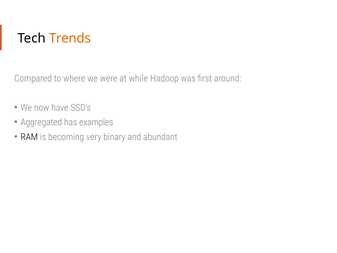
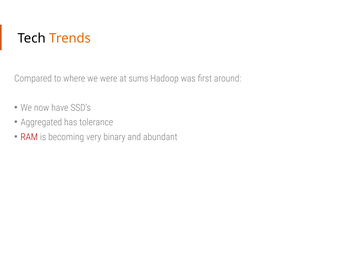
while: while -> sums (138, 78)
examples: examples -> tolerance (96, 122)
RAM colour: black -> red (29, 137)
